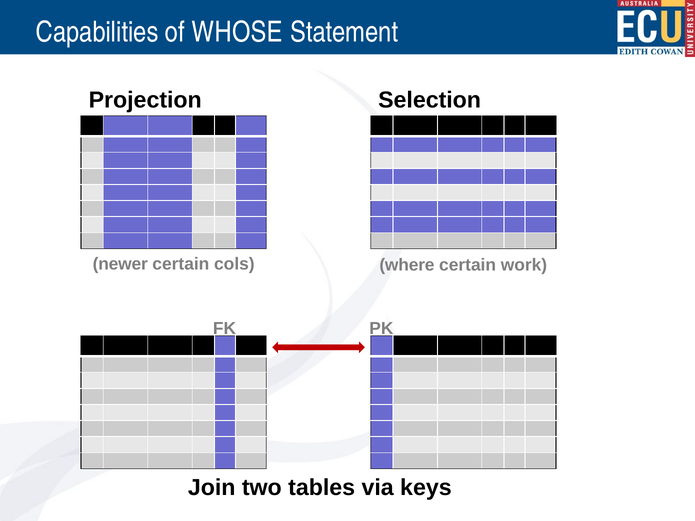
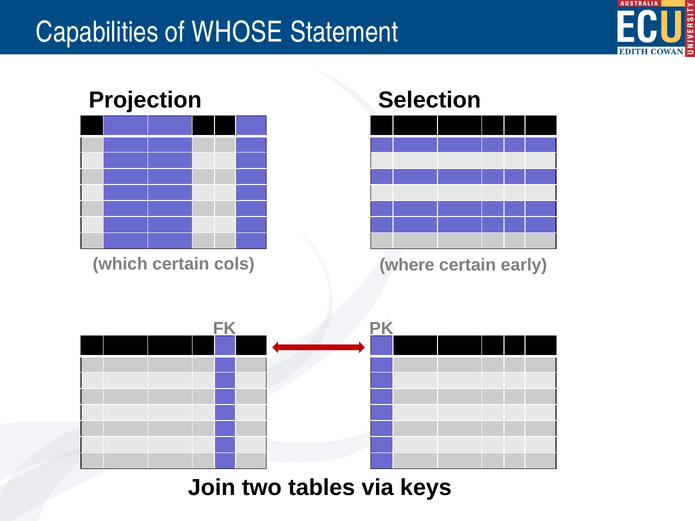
newer: newer -> which (120, 264)
work: work -> early (524, 265)
